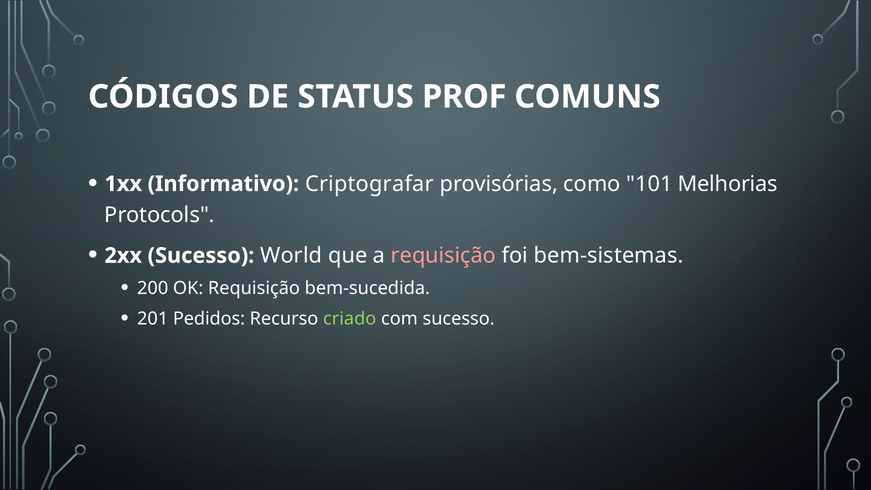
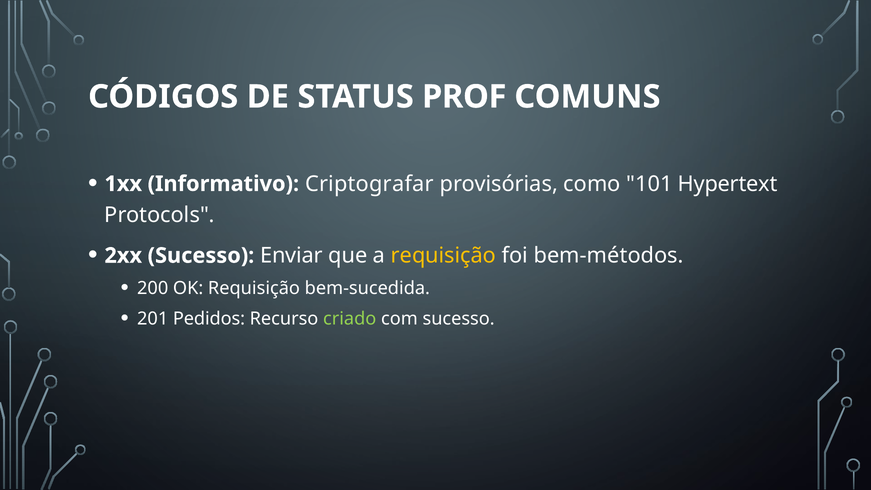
Melhorias: Melhorias -> Hypertext (728, 184)
World: World -> Enviar (291, 256)
requisição colour: pink -> yellow (443, 256)
bem-sistemas: bem-sistemas -> bem-métodos (609, 256)
